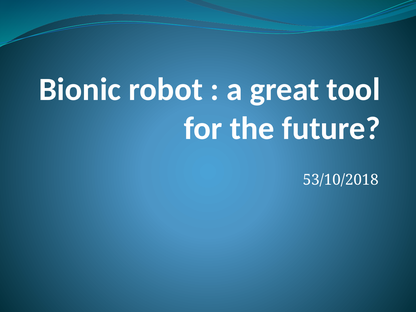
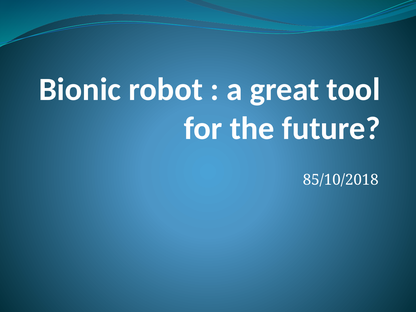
53/10/2018: 53/10/2018 -> 85/10/2018 (341, 180)
